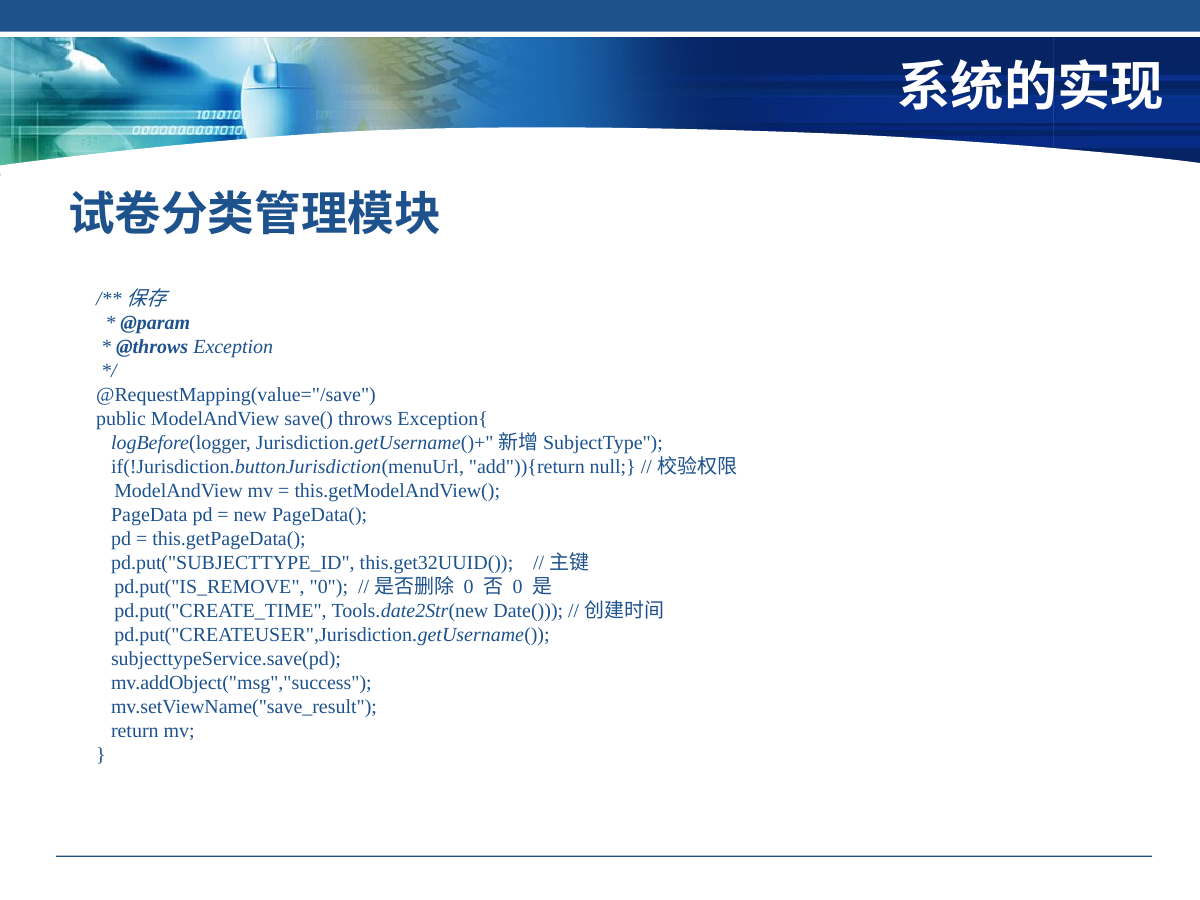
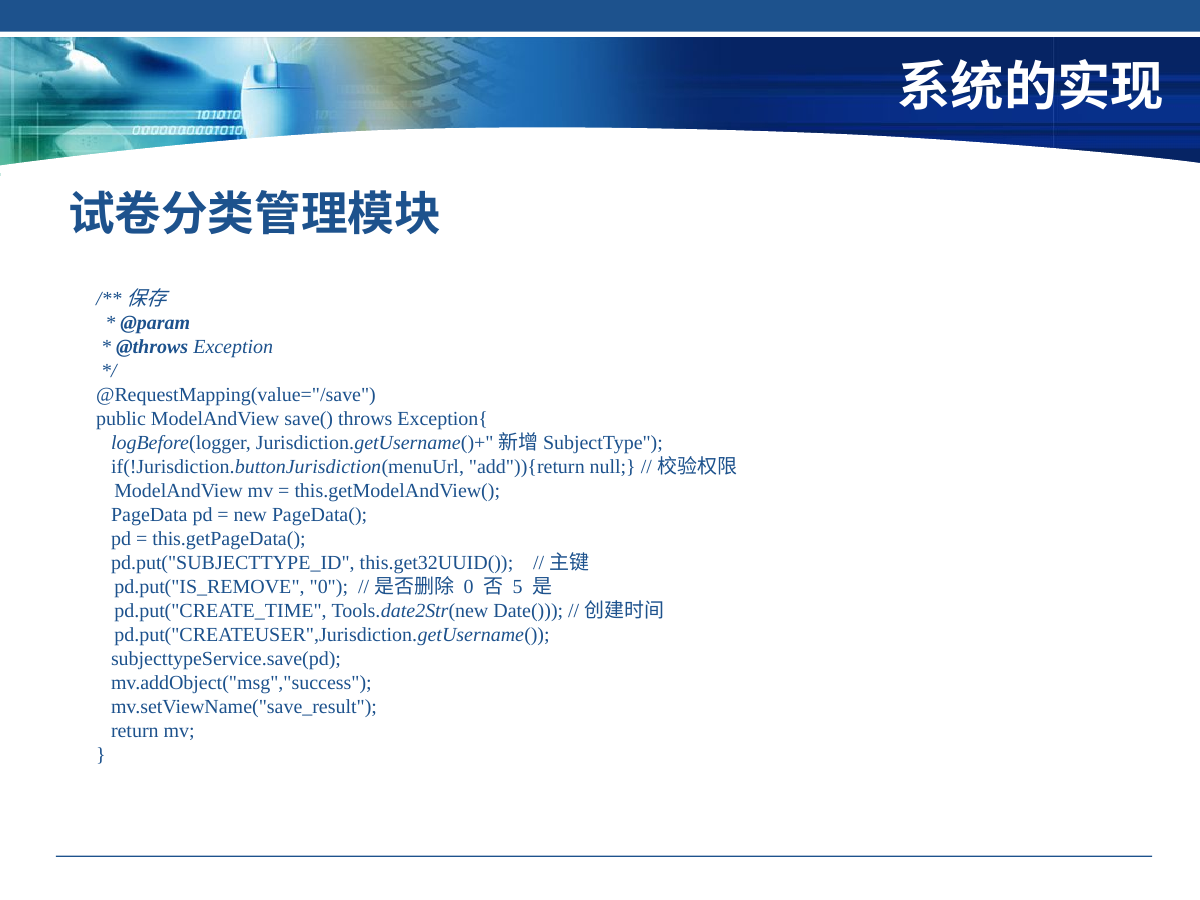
0: 0 -> 5 (518, 587)
